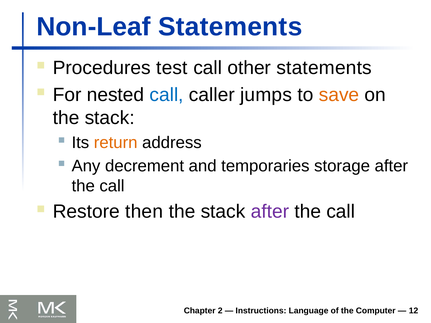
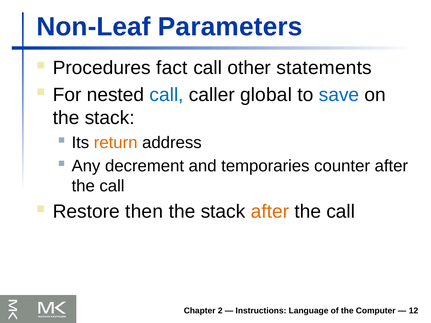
Non-Leaf Statements: Statements -> Parameters (230, 27)
test: test -> fact (172, 68)
jumps: jumps -> global (266, 95)
save colour: orange -> blue (339, 95)
storage: storage -> counter (342, 166)
after colour: purple -> orange (270, 212)
